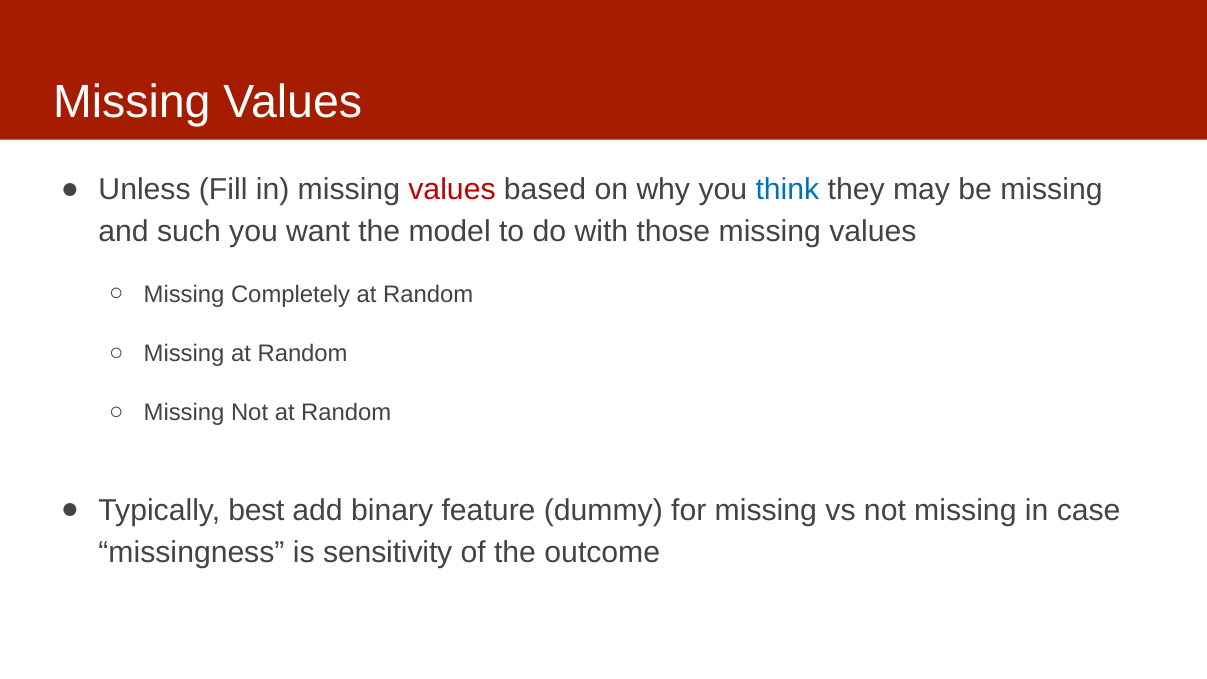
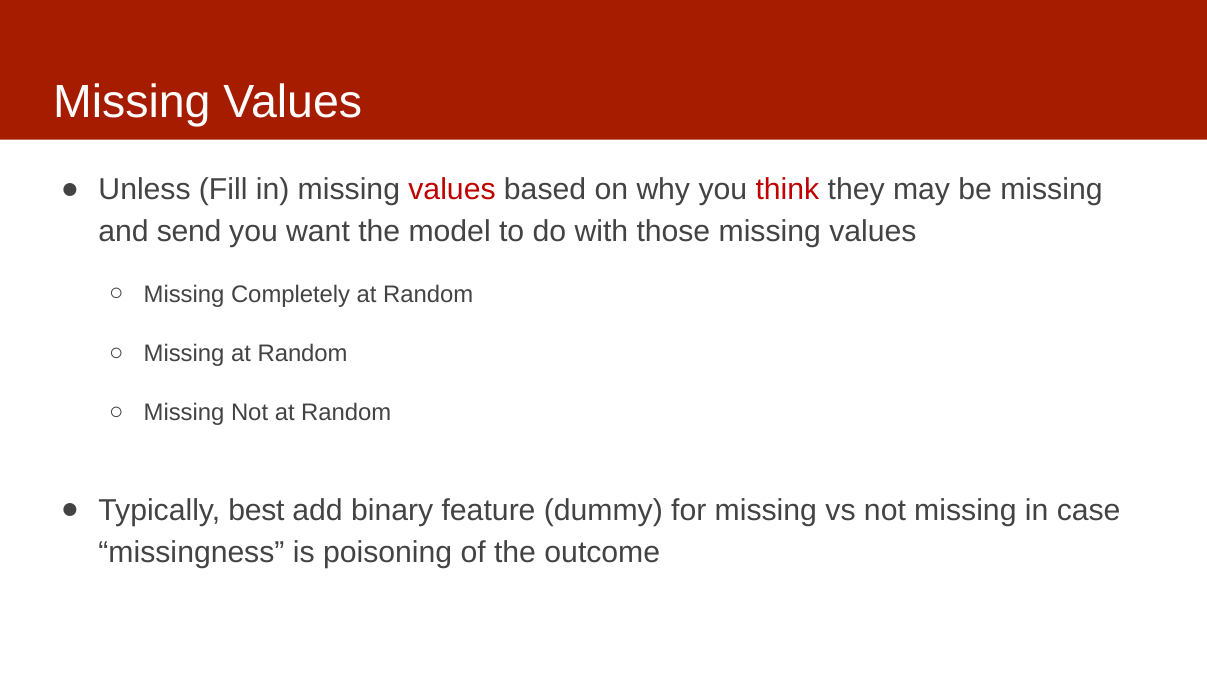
think colour: blue -> red (787, 190)
such: such -> send (189, 231)
sensitivity: sensitivity -> poisoning (388, 552)
